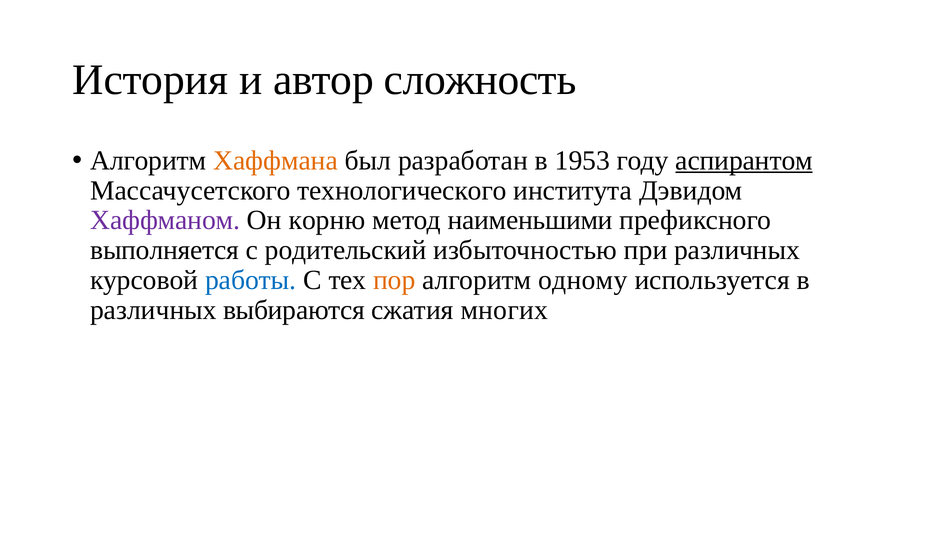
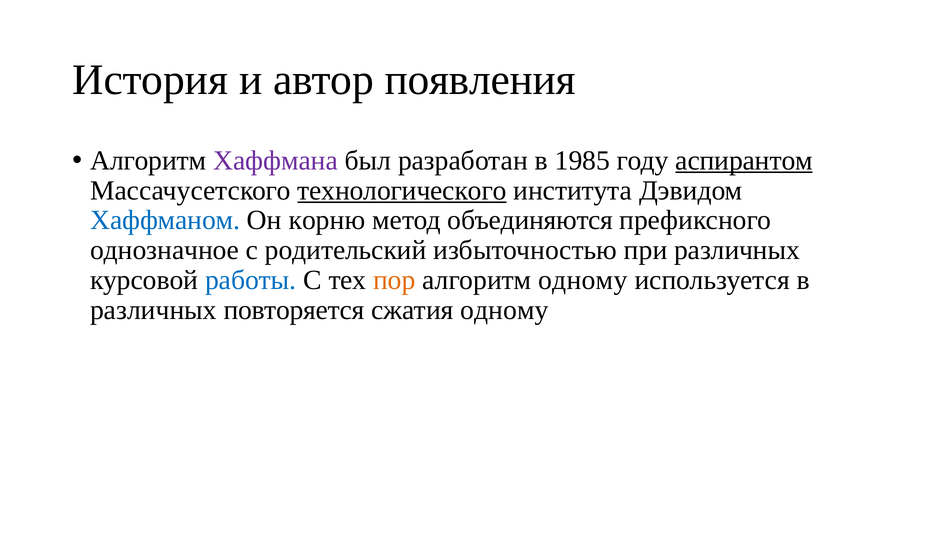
сложность: сложность -> появления (480, 80)
Хаффмана colour: orange -> purple (276, 160)
1953: 1953 -> 1985 (582, 160)
технологического underline: none -> present (402, 190)
Хаффманом colour: purple -> blue (165, 220)
наименьшими: наименьшими -> объединяются (530, 220)
выполняется: выполняется -> однозначное (165, 250)
выбираются: выбираются -> повторяется (294, 310)
сжатия многих: многих -> одному (505, 310)
